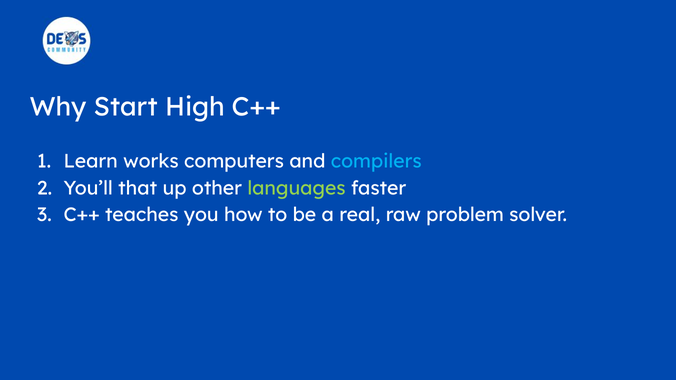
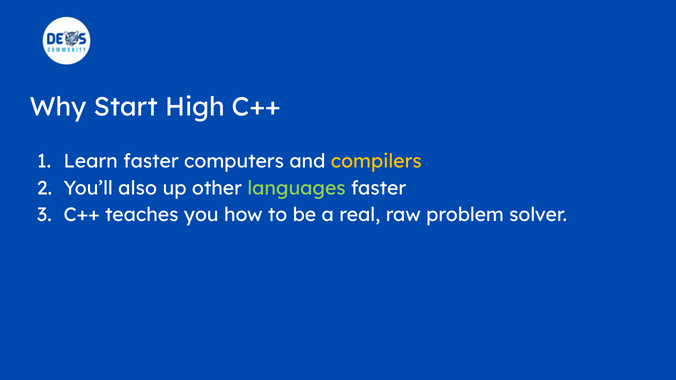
Learn works: works -> faster (151, 162)
compilers colour: light blue -> yellow (376, 162)
that: that -> also (138, 188)
